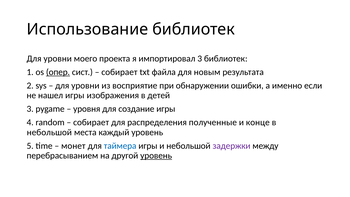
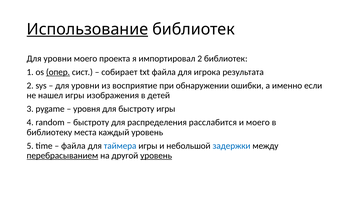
Использование underline: none -> present (87, 29)
импортировал 3: 3 -> 2 (200, 59)
новым: новым -> игрока (207, 72)
для создание: создание -> быстроту (136, 109)
собирает: собирает -> быстроту (91, 122)
полученные: полученные -> расслабится (213, 122)
и конце: конце -> моего (258, 122)
небольшой: небольшой -> библиотеку (49, 132)
монет: монет -> файла (73, 146)
задержки colour: purple -> blue (232, 146)
перебрасыванием underline: none -> present (62, 156)
